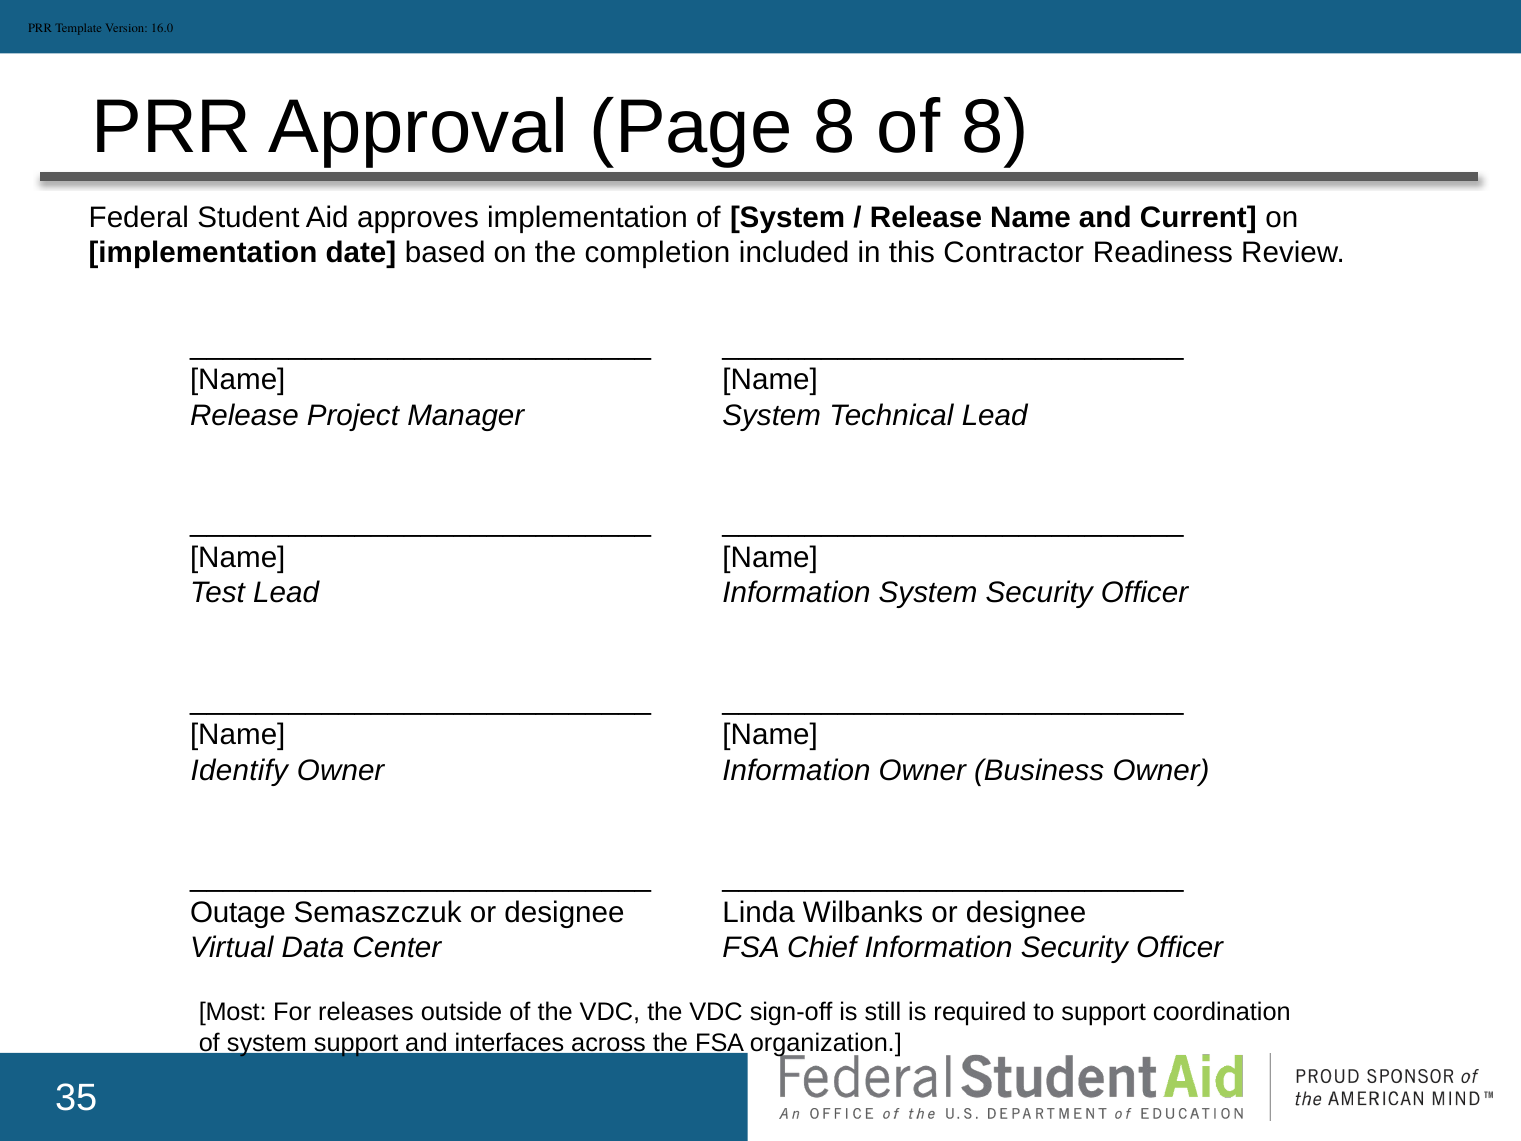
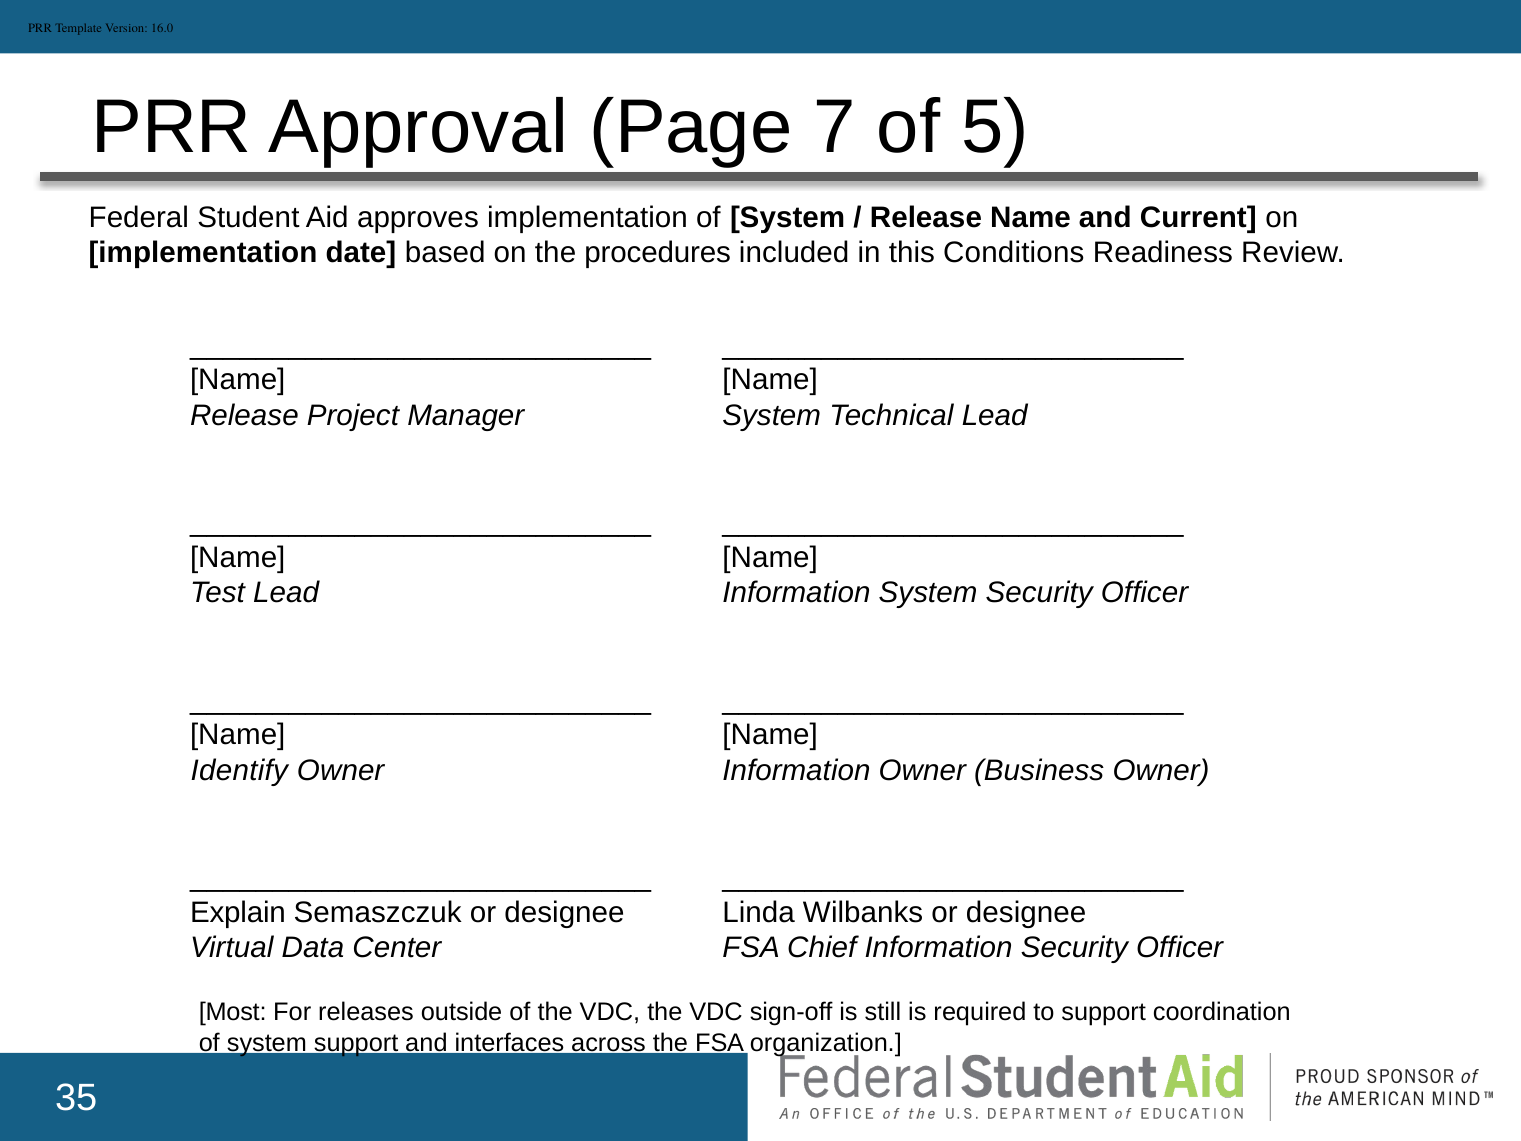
Page 8: 8 -> 7 (835, 127)
of 8: 8 -> 5 (995, 127)
completion: completion -> procedures (658, 253)
Contractor: Contractor -> Conditions (1014, 253)
Outage: Outage -> Explain (238, 912)
